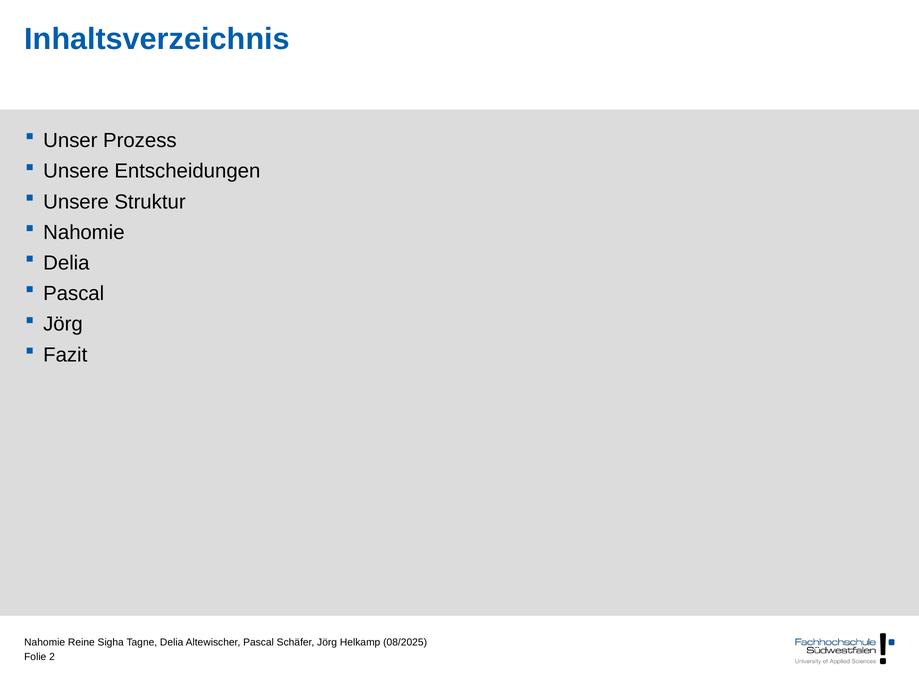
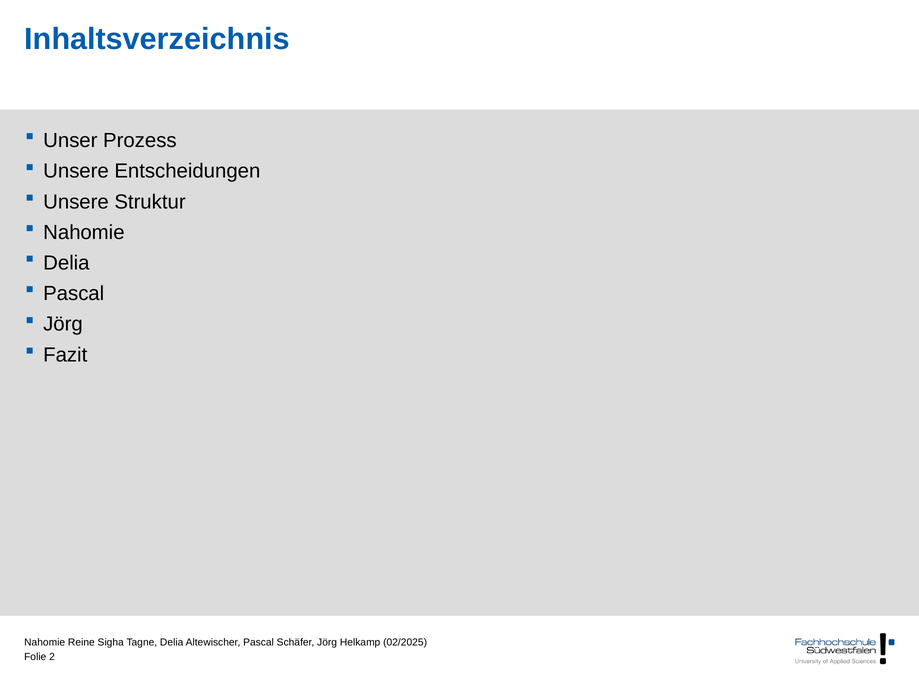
08/2025: 08/2025 -> 02/2025 (405, 643)
